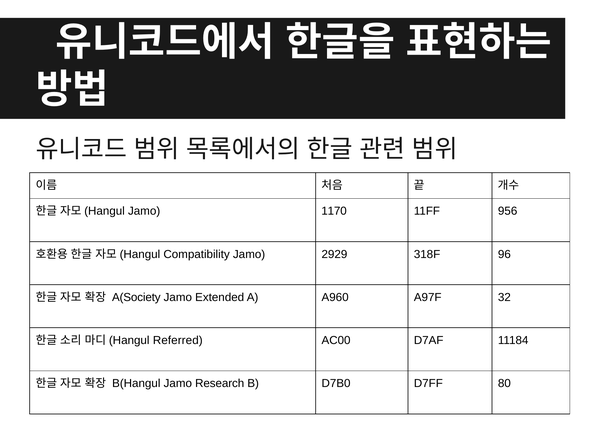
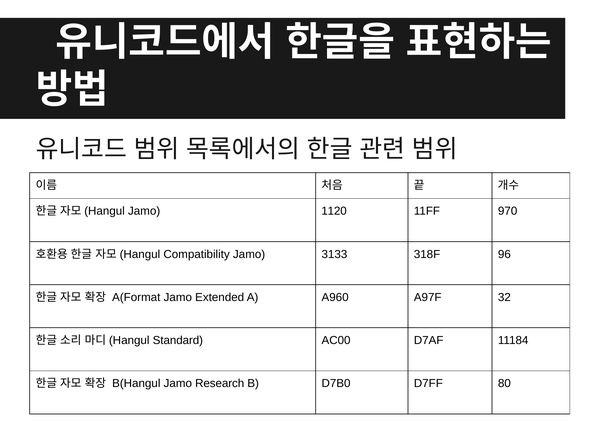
1170: 1170 -> 1120 (334, 211)
956: 956 -> 970 (508, 211)
2929: 2929 -> 3133 (334, 254)
A(Society: A(Society -> A(Format (136, 297)
Referred: Referred -> Standard (178, 341)
